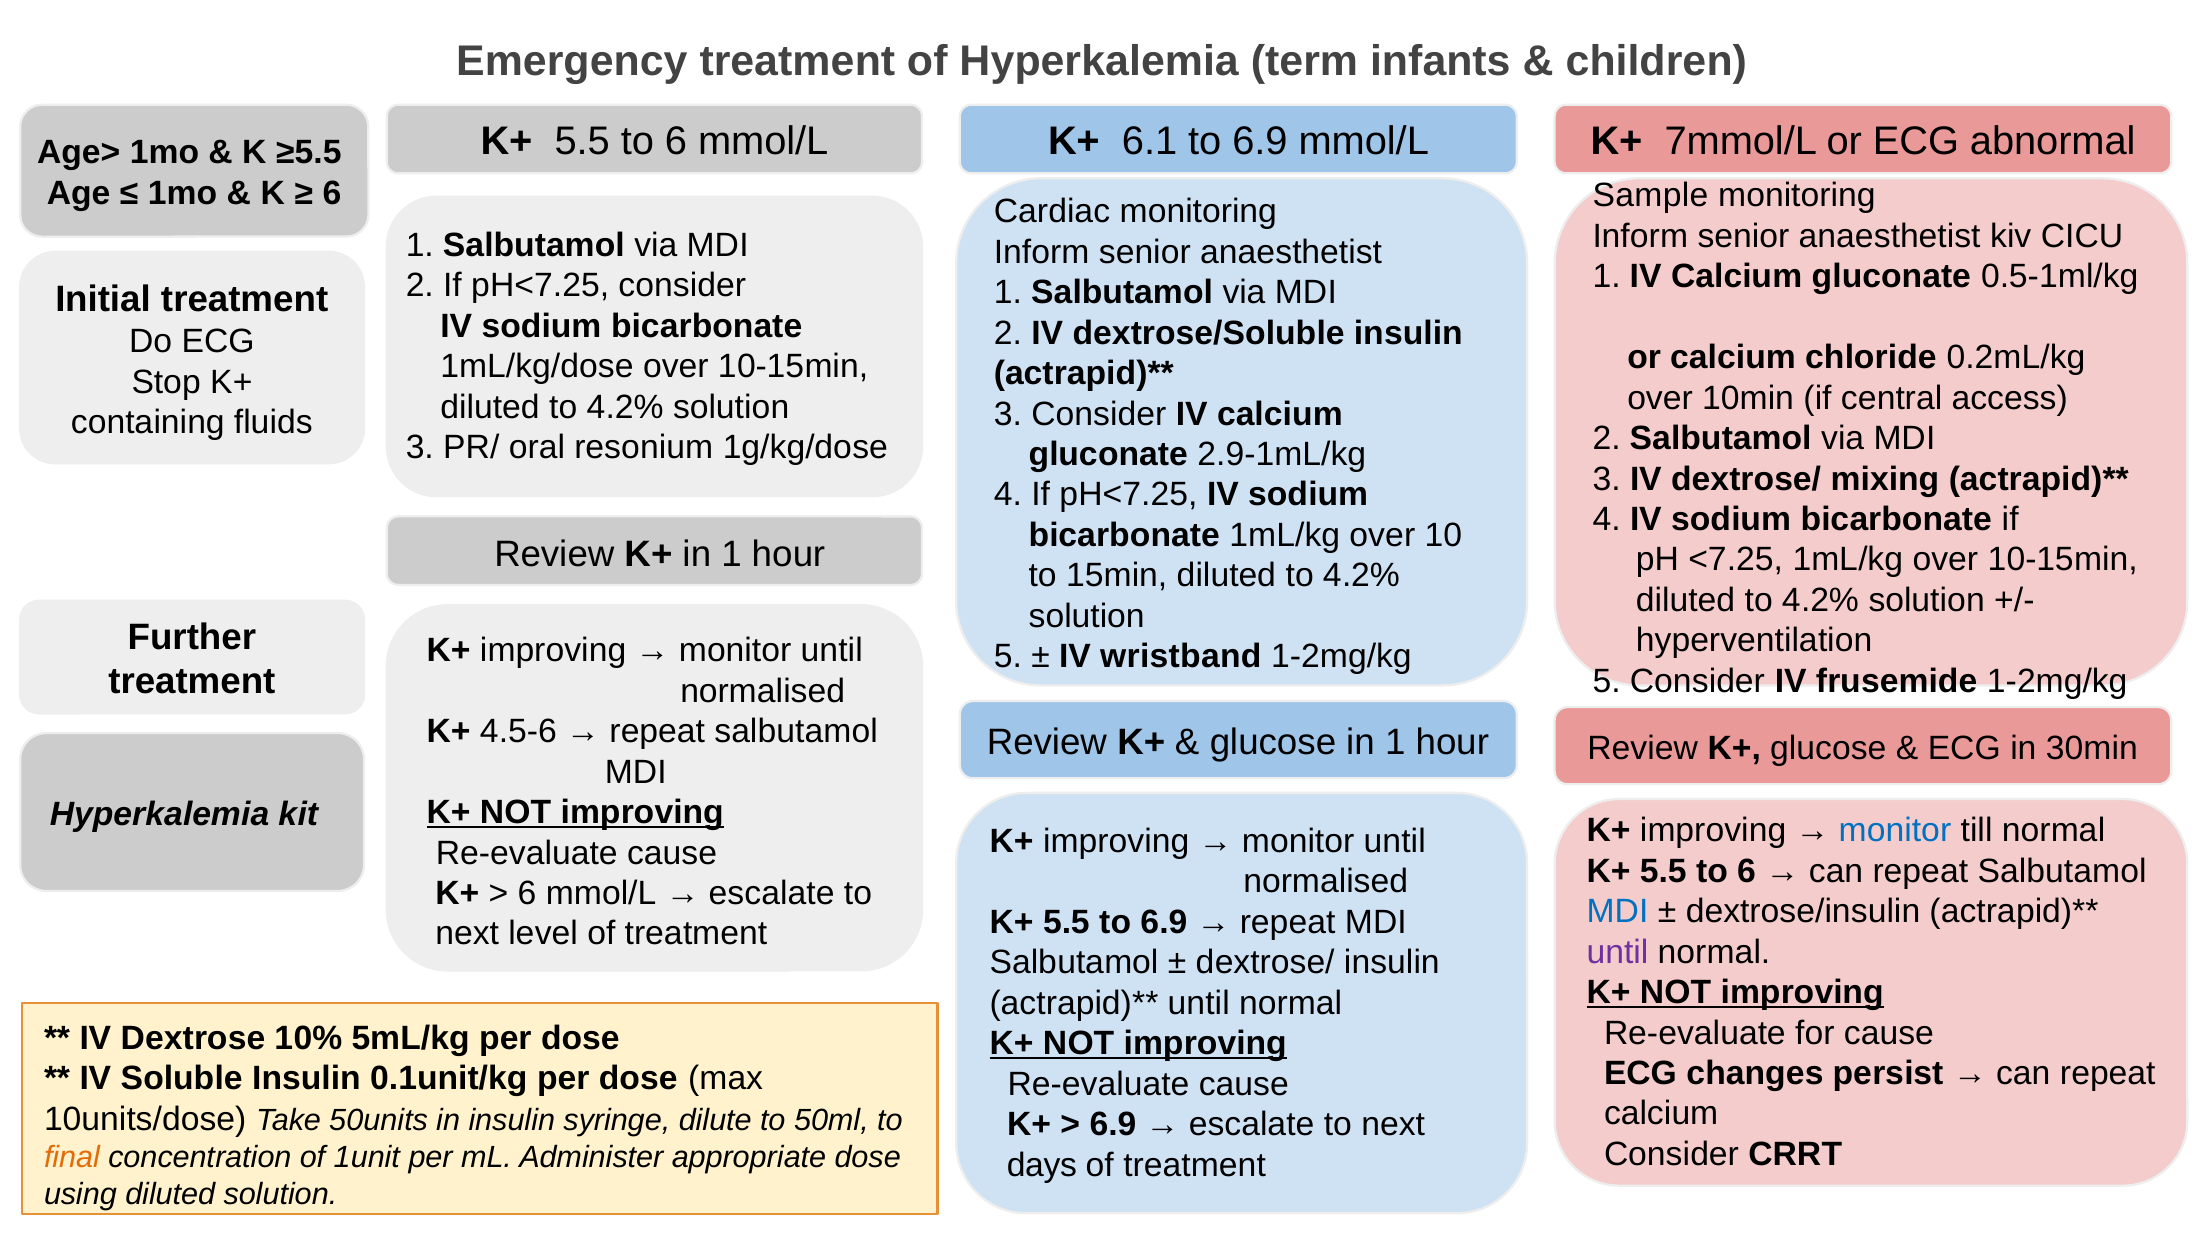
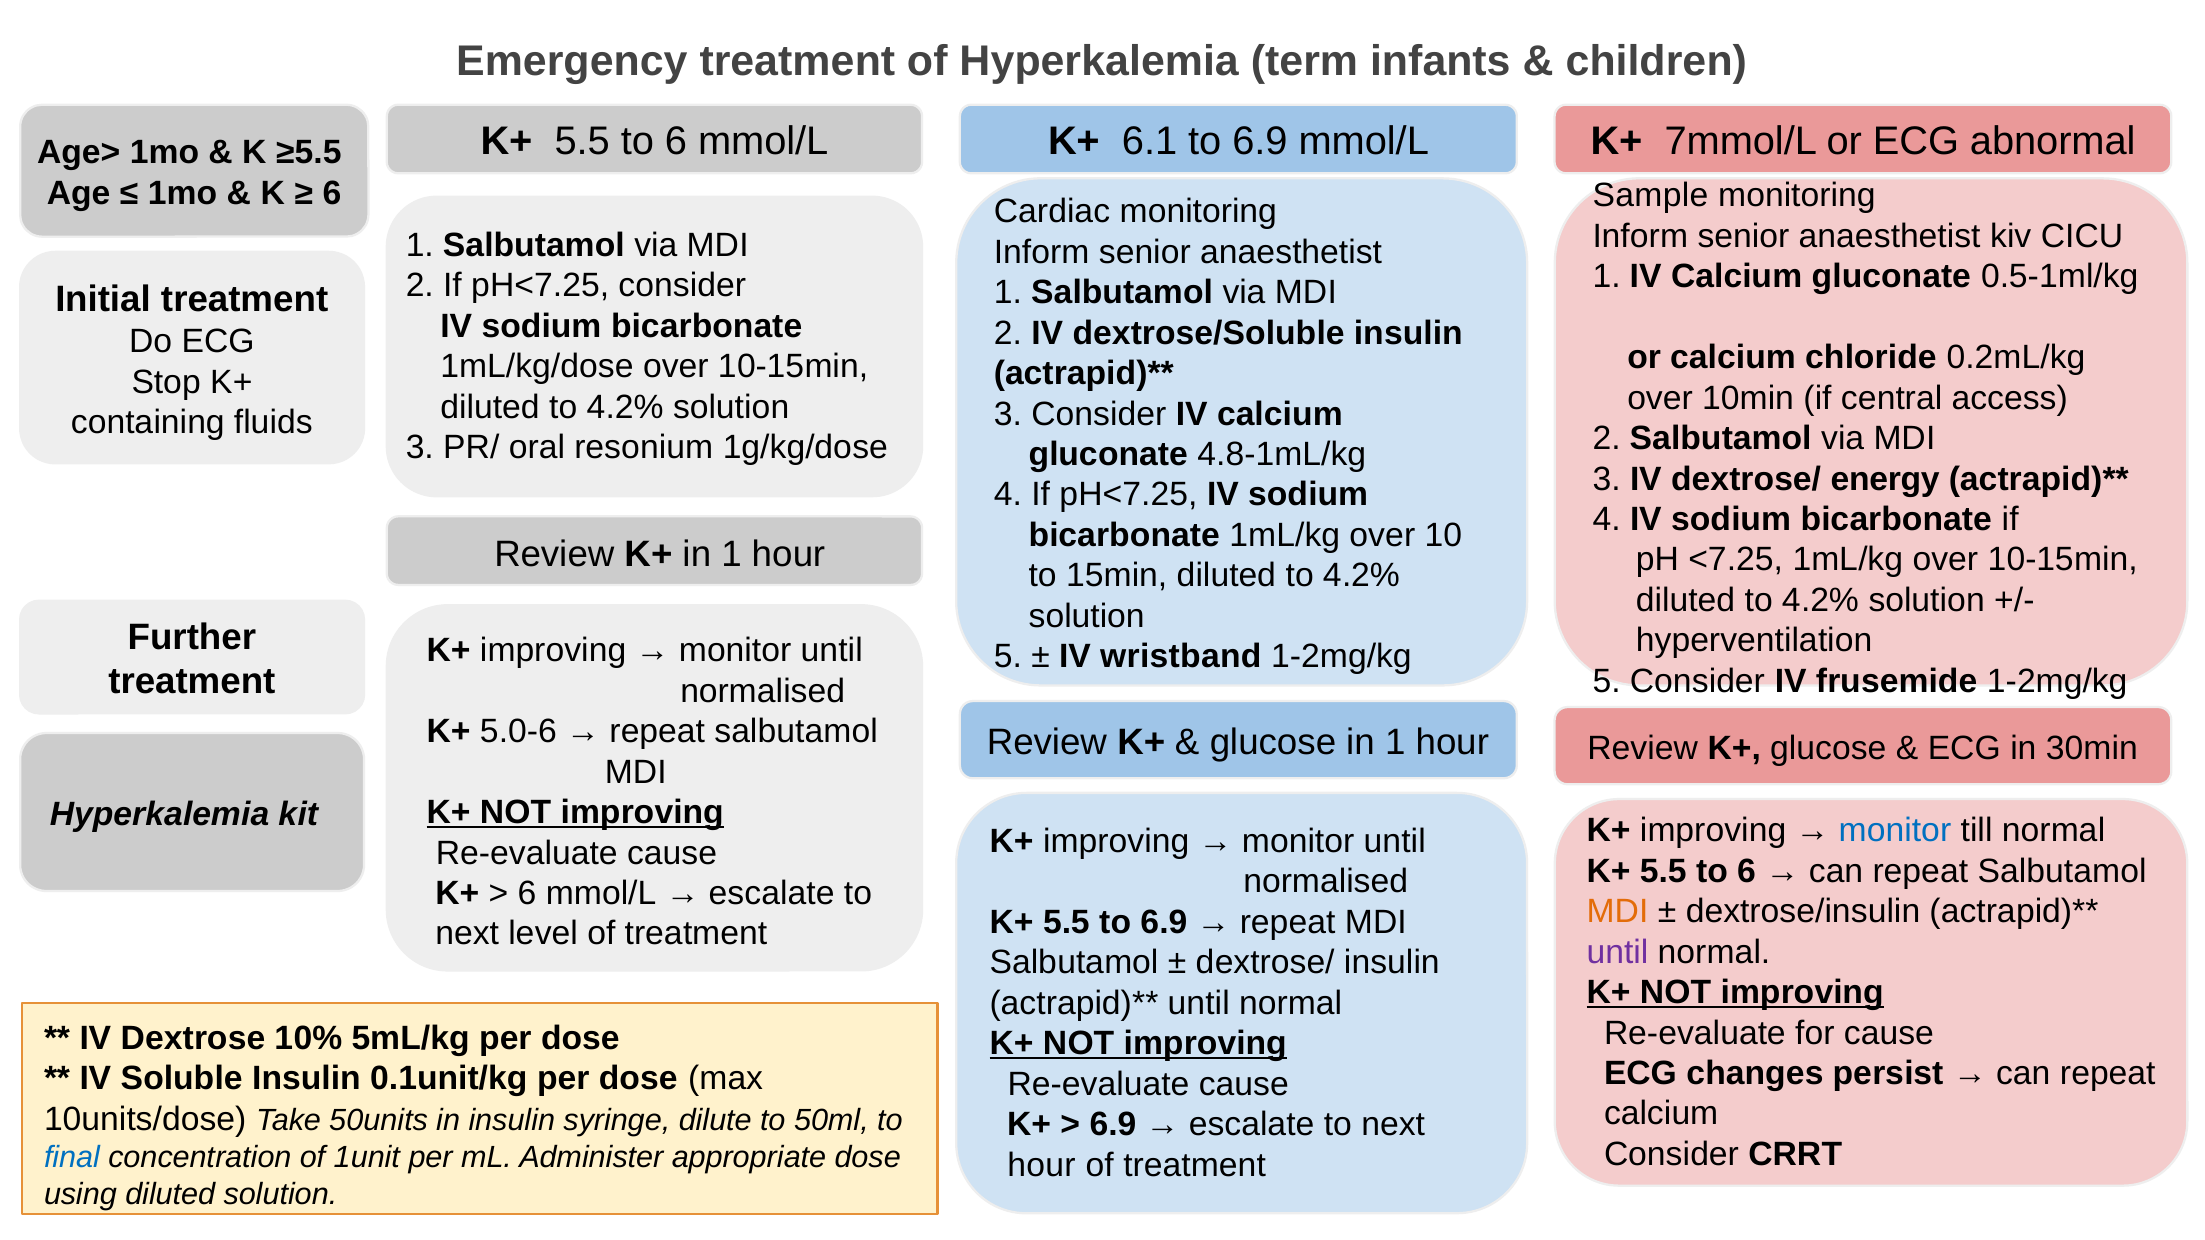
2.9-1mL/kg: 2.9-1mL/kg -> 4.8-1mL/kg (1282, 455)
mixing: mixing -> energy (1885, 479)
4.5-6: 4.5-6 -> 5.0-6 (518, 732)
MDI colour: blue -> orange (1618, 912)
final colour: orange -> blue (72, 1158)
days: days -> hour (1041, 1165)
